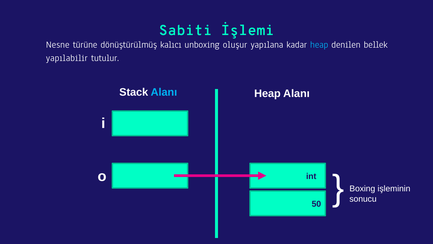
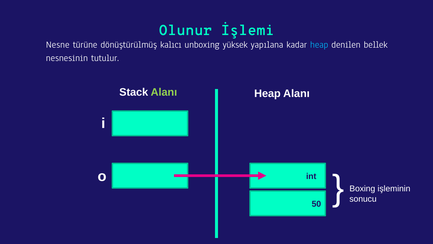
Sabiti: Sabiti -> Olunur (185, 30)
oluşur: oluşur -> yüksek (235, 45)
yapılabilir: yapılabilir -> nesnesinin (67, 58)
Alanı colour: light blue -> light green (164, 92)
